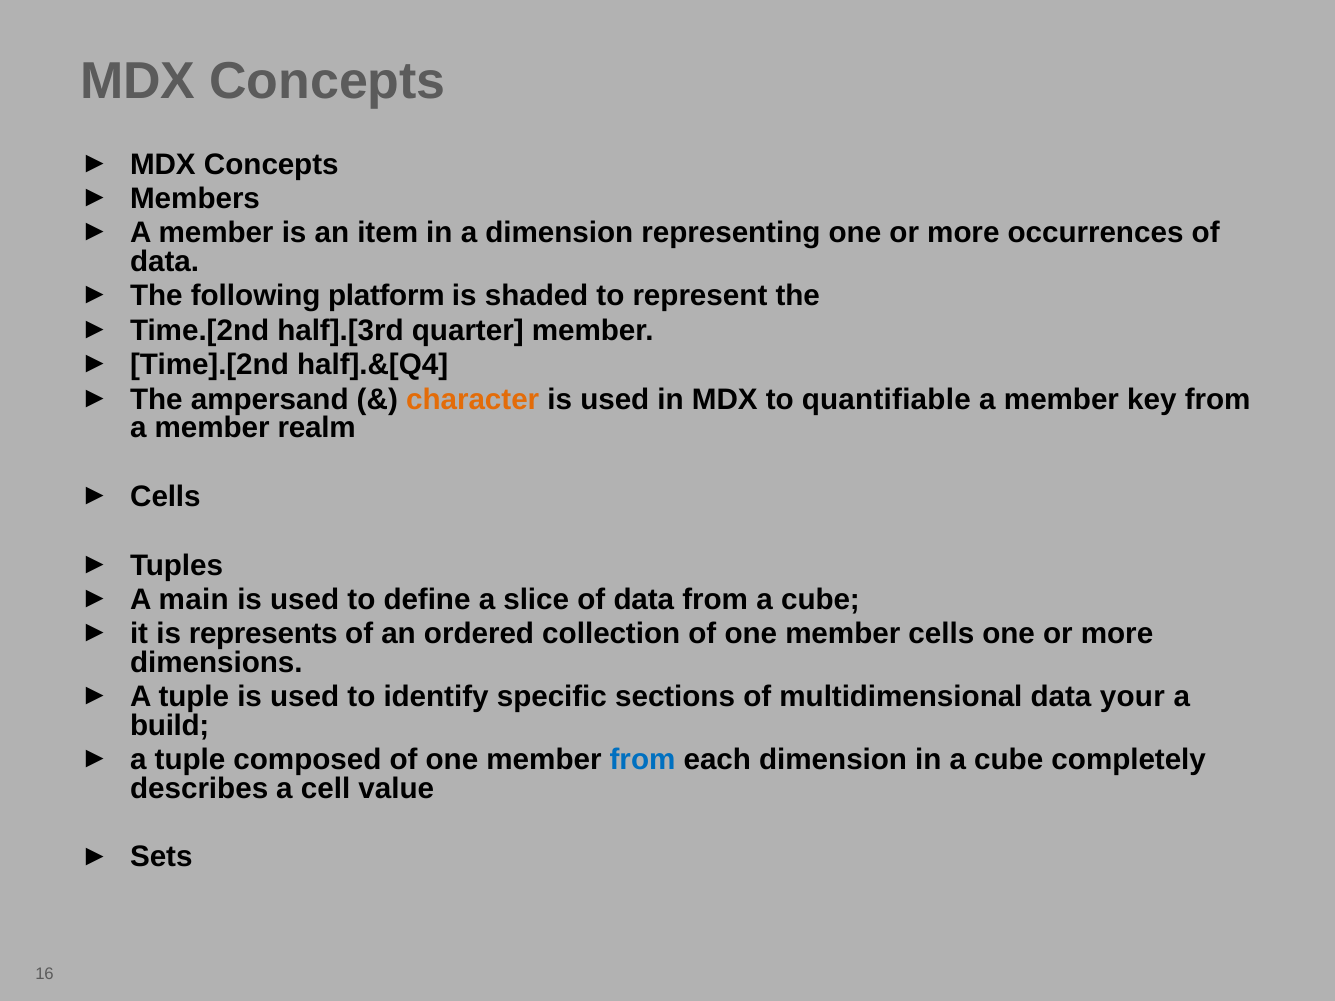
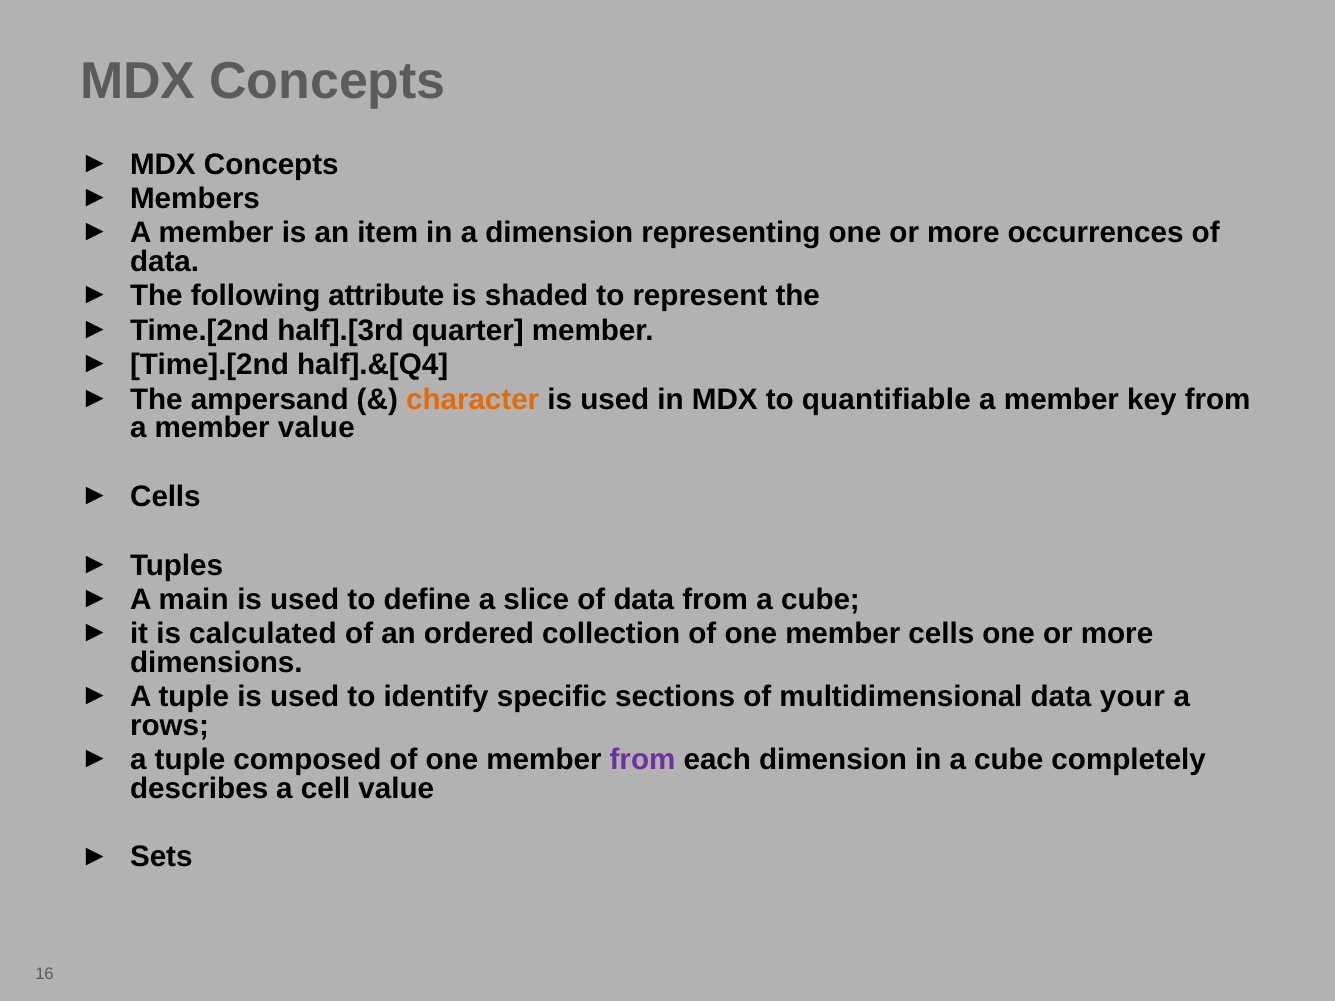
platform: platform -> attribute (386, 296)
member realm: realm -> value (316, 428)
represents: represents -> calculated (263, 634)
build: build -> rows (170, 726)
from colour: blue -> purple (643, 760)
